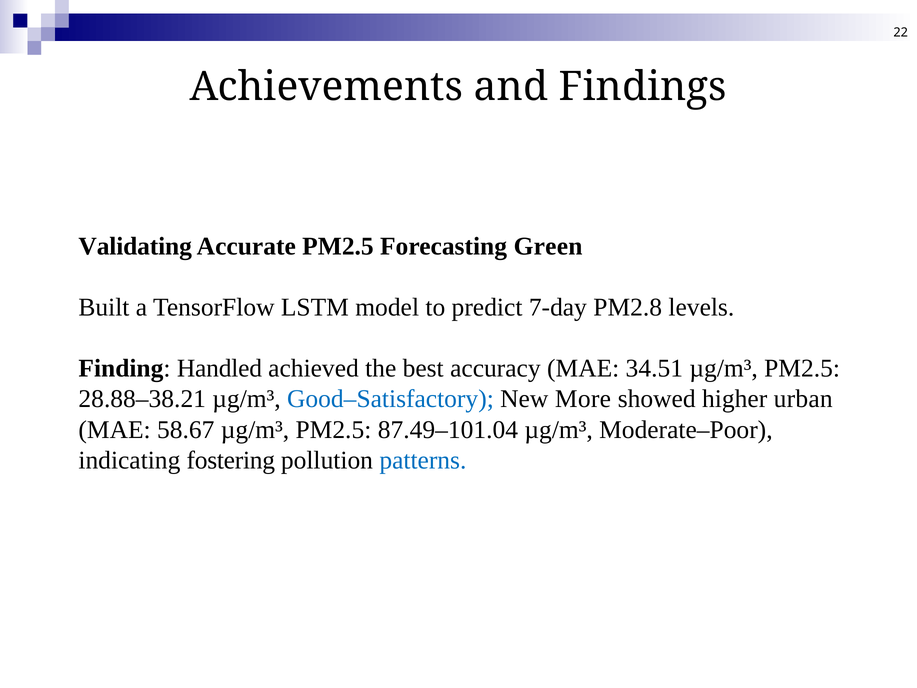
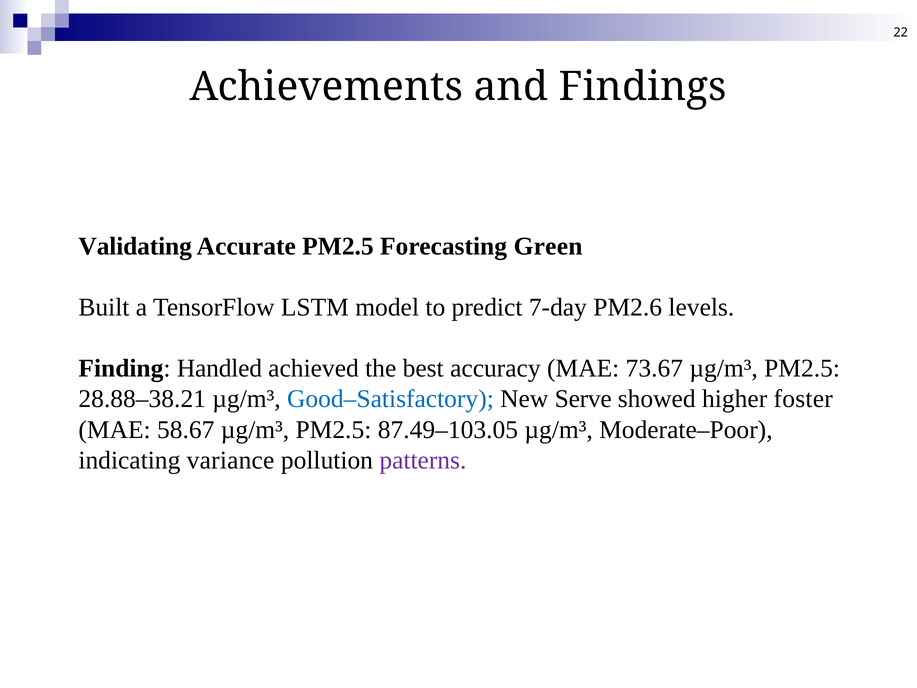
PM2.8: PM2.8 -> PM2.6 (628, 307)
34.51: 34.51 -> 73.67 (654, 368)
More: More -> Serve (583, 399)
urban: urban -> foster (803, 399)
87.49–101.04: 87.49–101.04 -> 87.49–103.05 (448, 430)
fostering: fostering -> variance (231, 460)
patterns colour: blue -> purple (423, 460)
